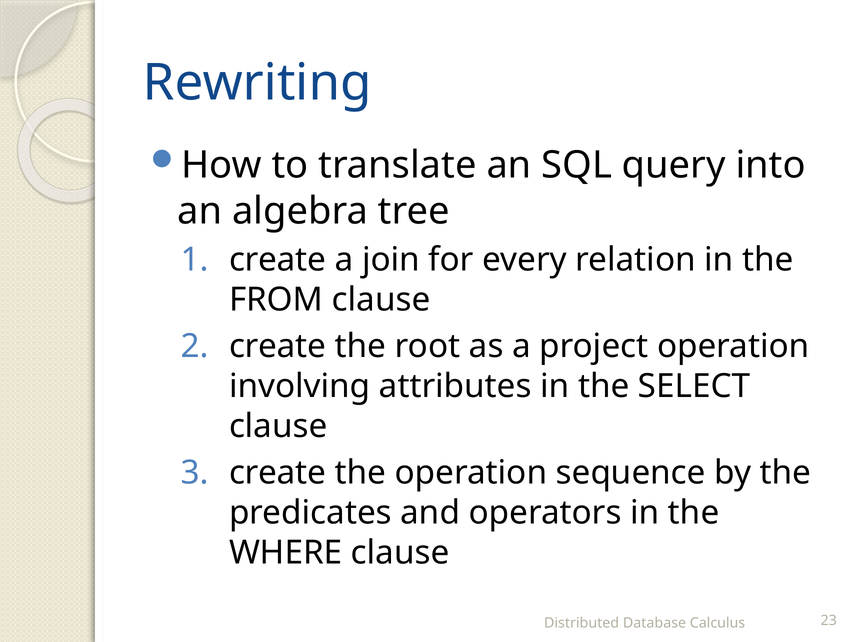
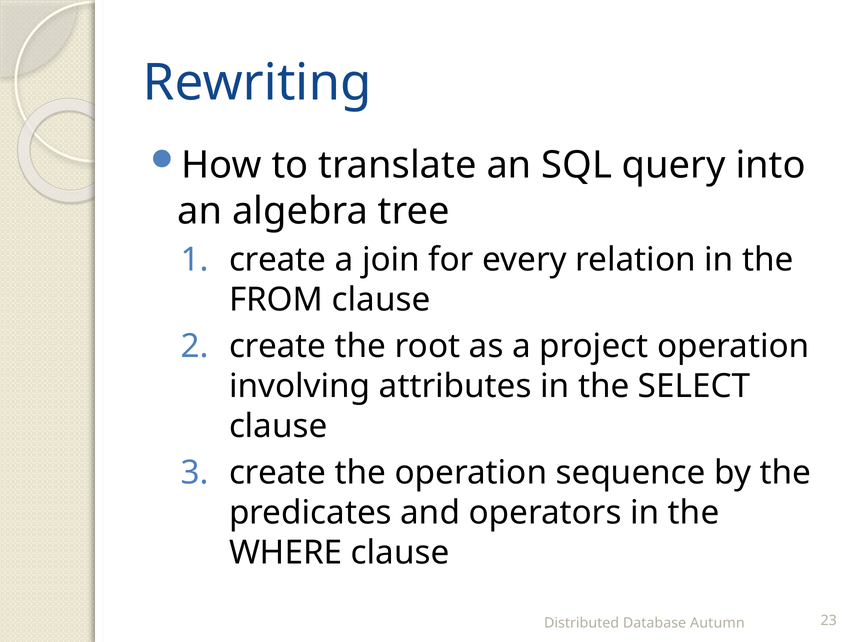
Calculus: Calculus -> Autumn (717, 624)
